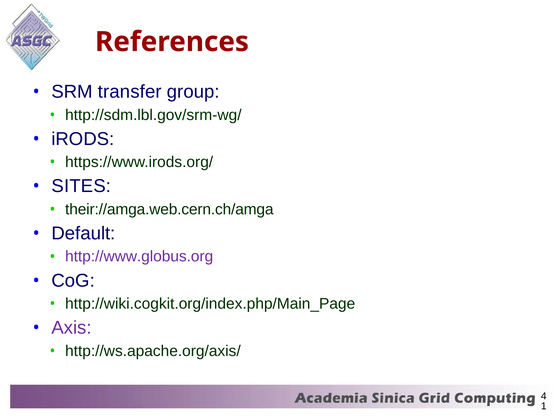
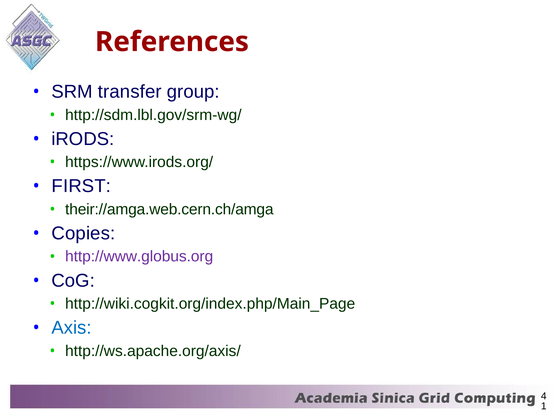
SITES: SITES -> FIRST (81, 186)
Default: Default -> Copies (83, 233)
Axis colour: purple -> blue (72, 328)
